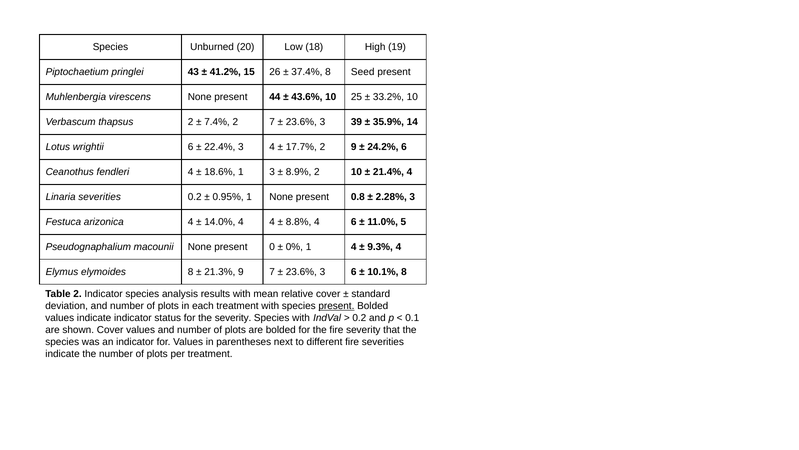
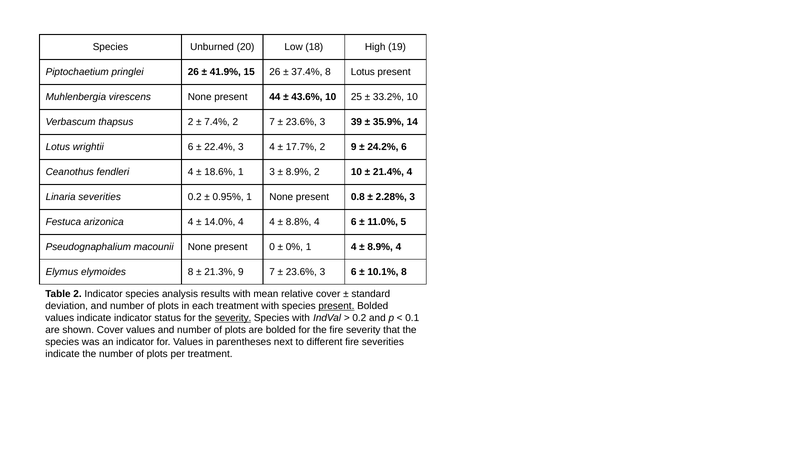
pringlei 43: 43 -> 26 (193, 72)
41.2%: 41.2% -> 41.9% (225, 72)
8 Seed: Seed -> Lotus (363, 72)
9.3%: 9.3% -> 8.9% (380, 247)
severity underline: none -> present (233, 318)
